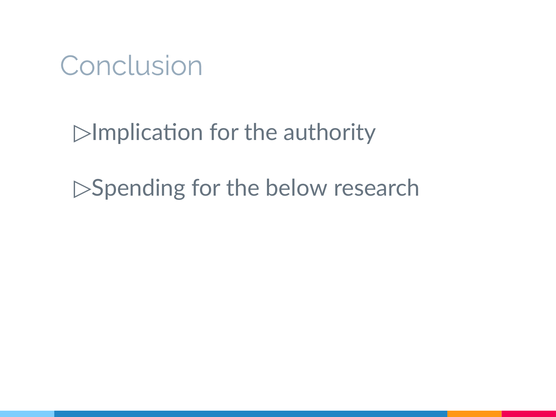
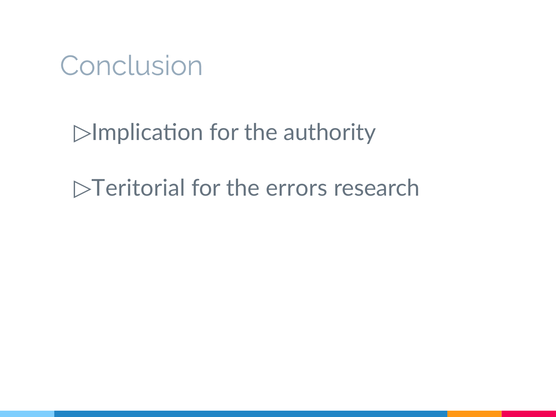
Spending: Spending -> Teritorial (138, 188)
below: below -> errors (297, 188)
